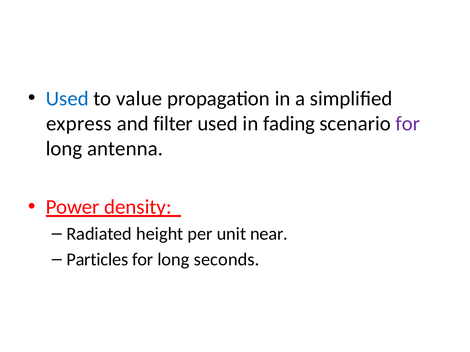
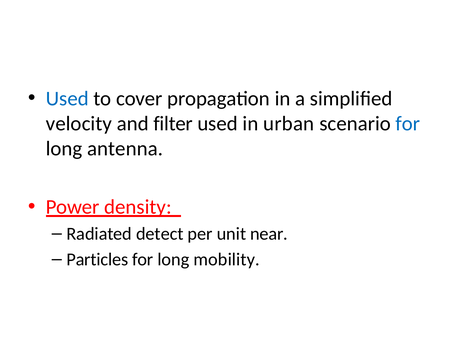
value: value -> cover (139, 99)
express: express -> velocity (79, 124)
fading: fading -> urban (289, 124)
for colour: purple -> blue (408, 124)
height: height -> detect (160, 234)
seconds: seconds -> mobility (227, 260)
